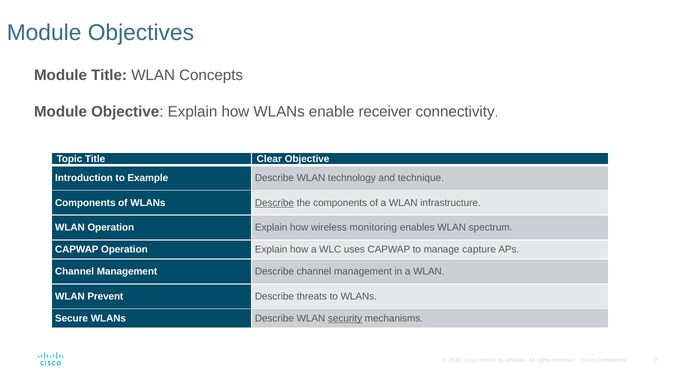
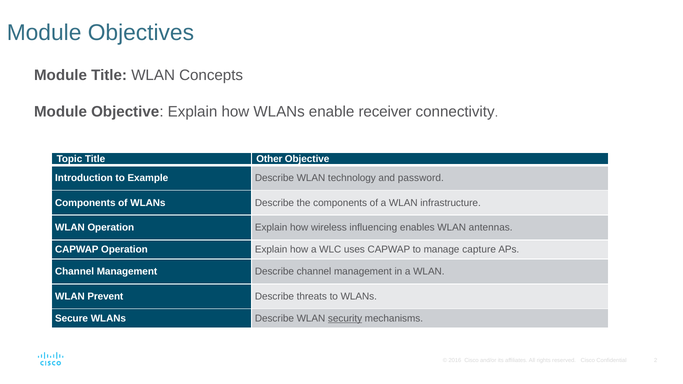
Clear: Clear -> Other (269, 159)
technique: technique -> password (421, 178)
Describe underline: present -> none (274, 203)
monitoring: monitoring -> influencing (373, 228)
spectrum: spectrum -> antennas (491, 228)
